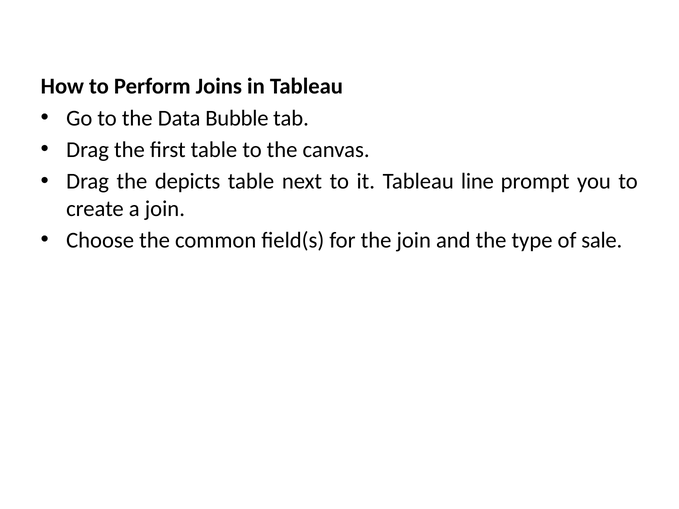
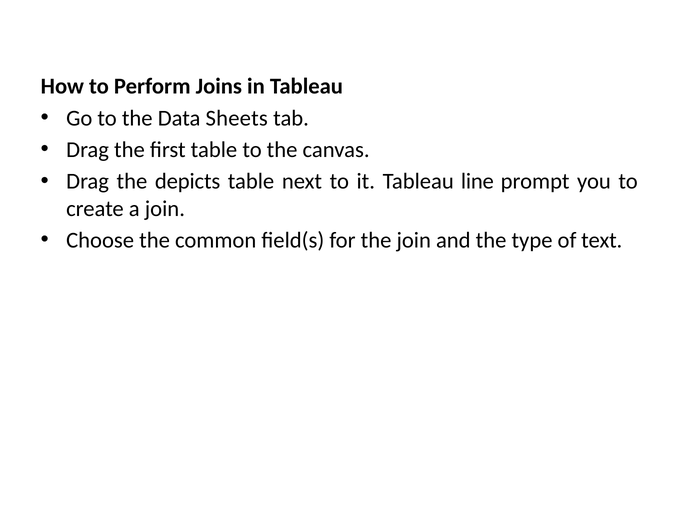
Bubble: Bubble -> Sheets (237, 118)
sale: sale -> text (602, 240)
